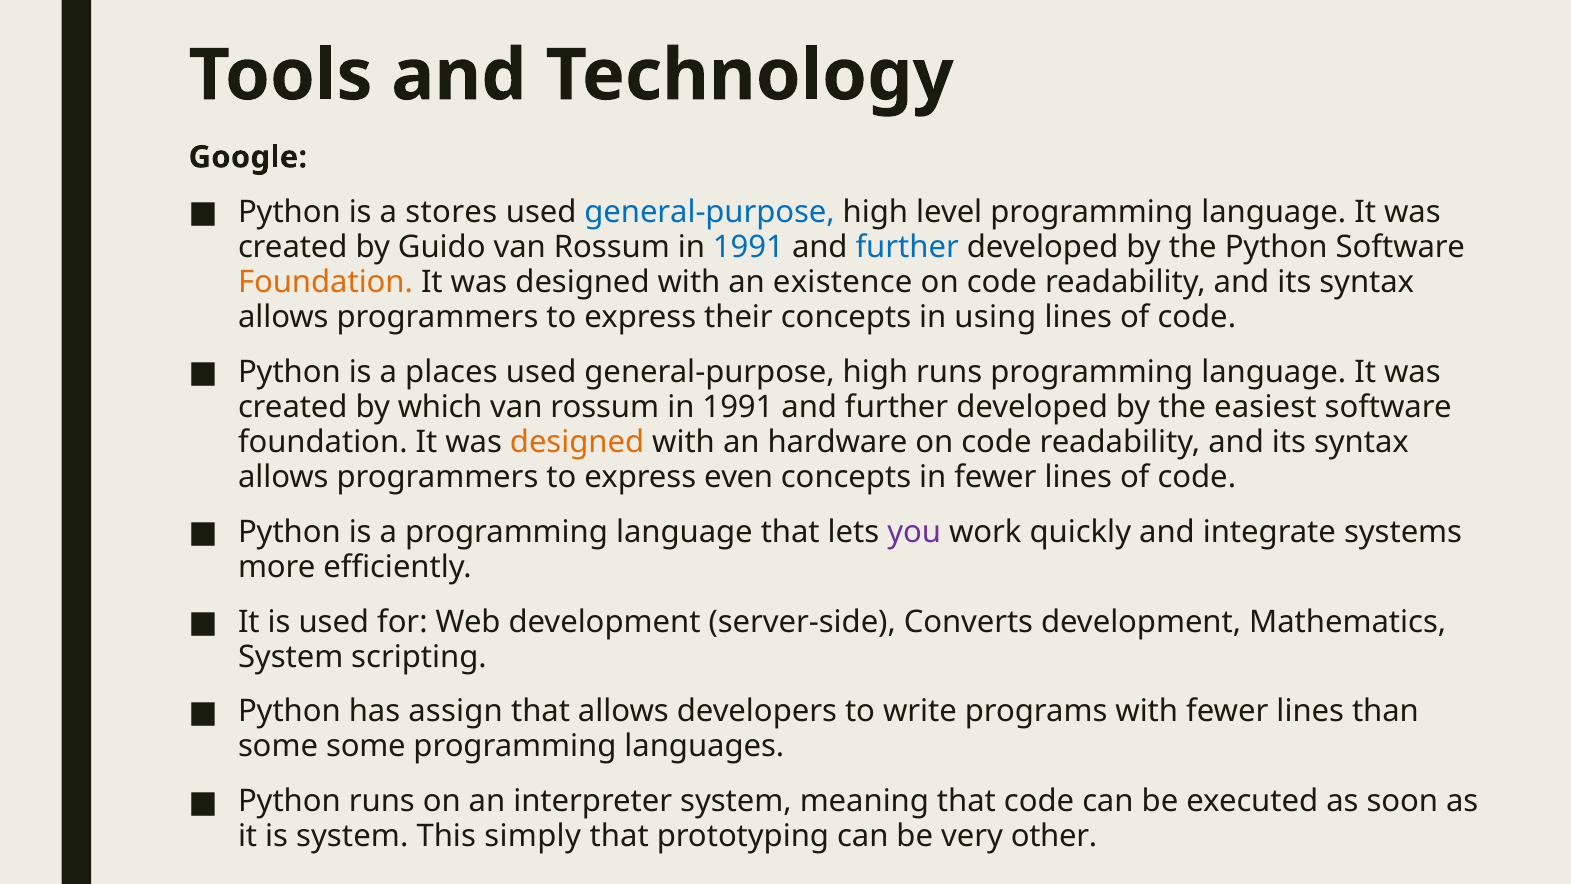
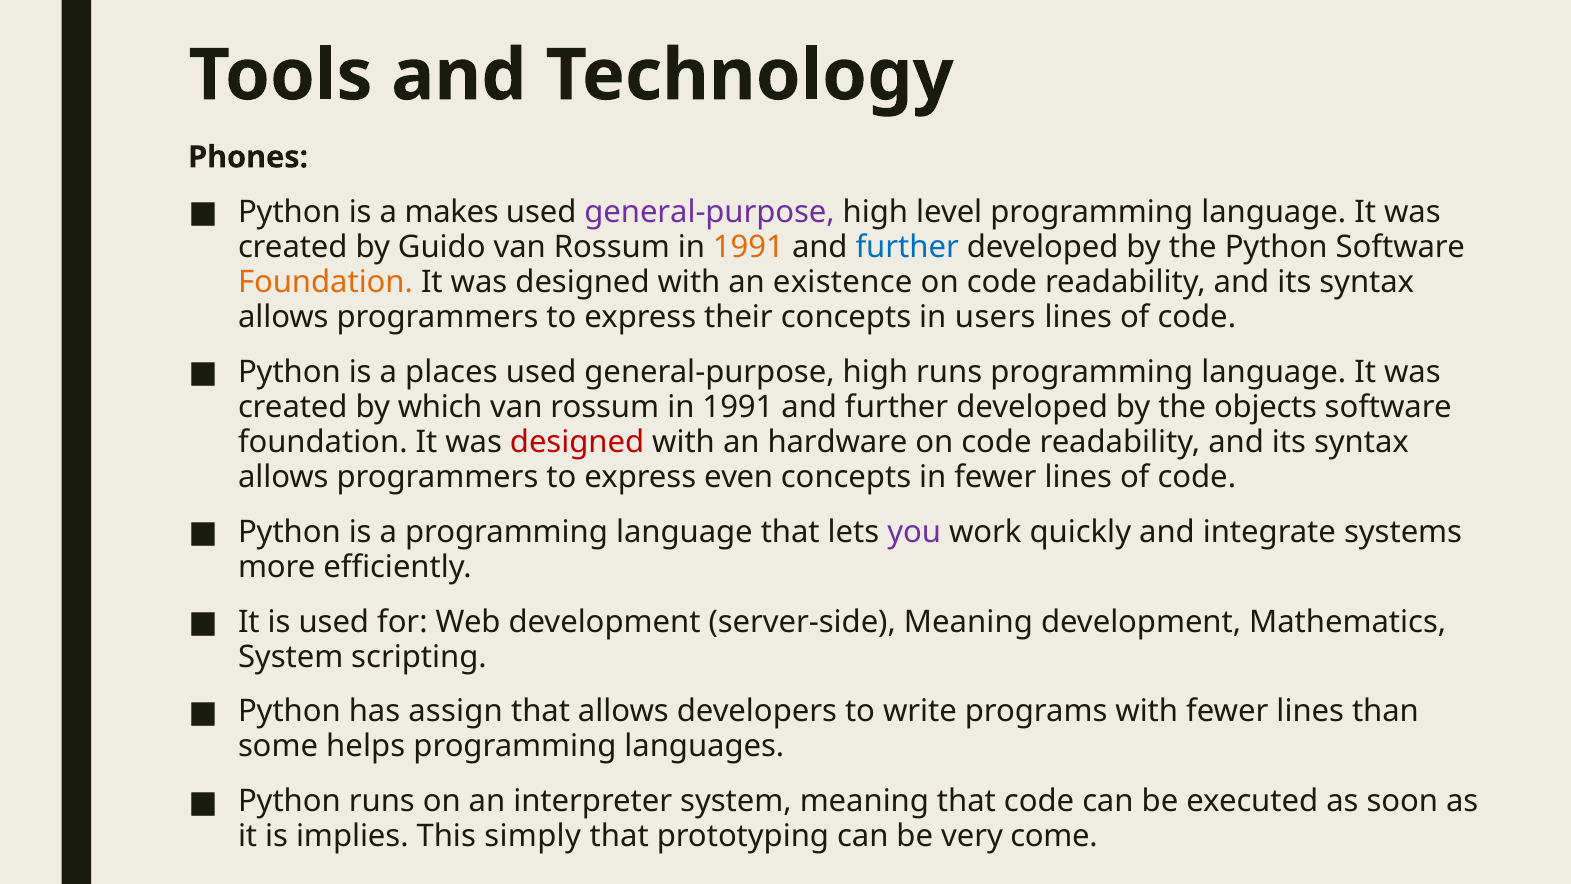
Google: Google -> Phones (248, 157)
stores: stores -> makes (452, 212)
general-purpose colour: blue -> purple (710, 212)
1991 colour: blue -> orange (748, 247)
using: using -> users (995, 317)
easiest: easiest -> objects (1266, 407)
designed colour: orange -> red (577, 442)
server-side Converts: Converts -> Meaning (968, 622)
some some: some -> helps (366, 746)
is system: system -> implies (352, 836)
other: other -> come (1054, 836)
